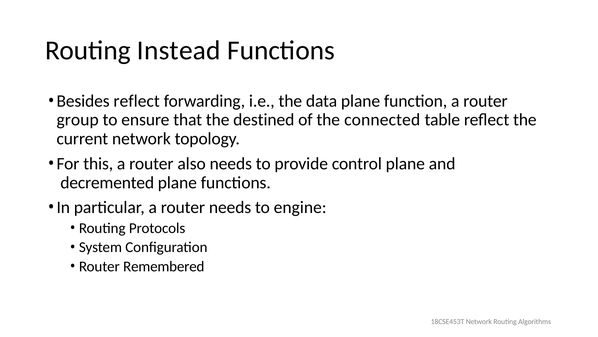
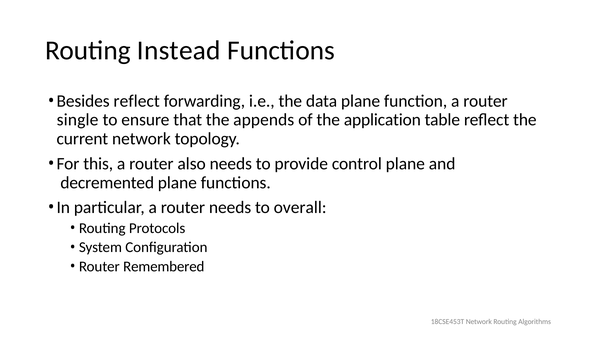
group: group -> single (78, 120)
destined: destined -> appends (264, 120)
connected: connected -> application (382, 120)
engine: engine -> overall (300, 207)
